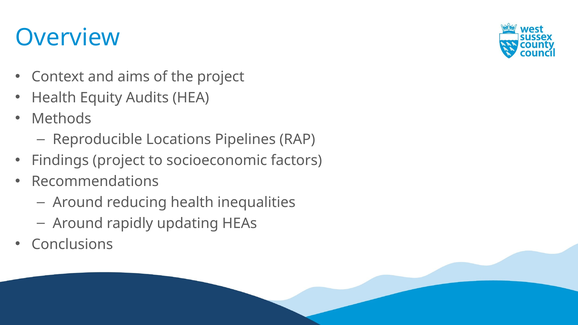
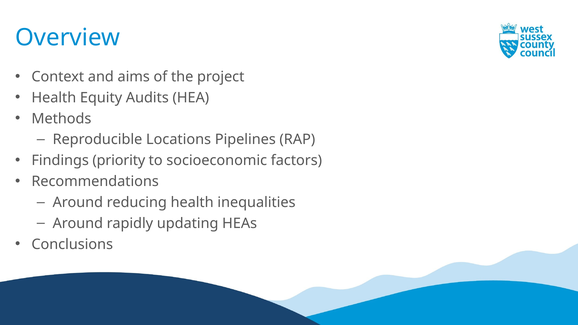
Findings project: project -> priority (119, 161)
